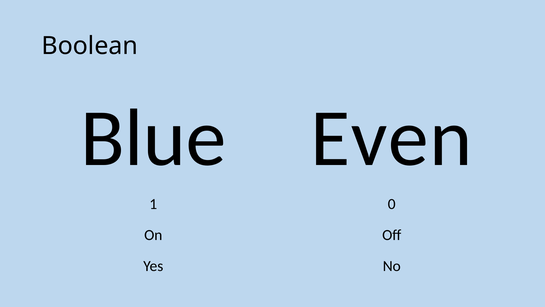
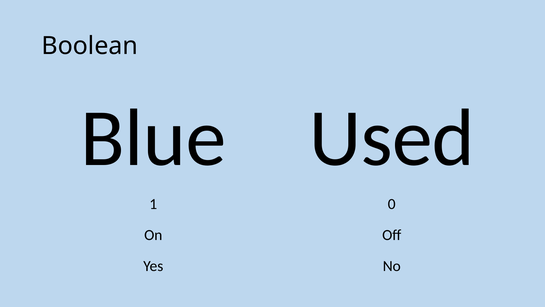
Even: Even -> Used (392, 138)
